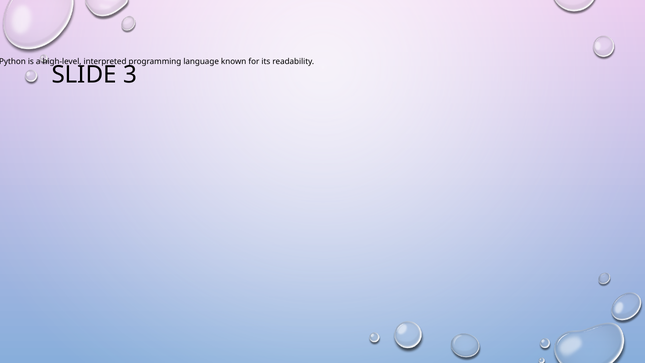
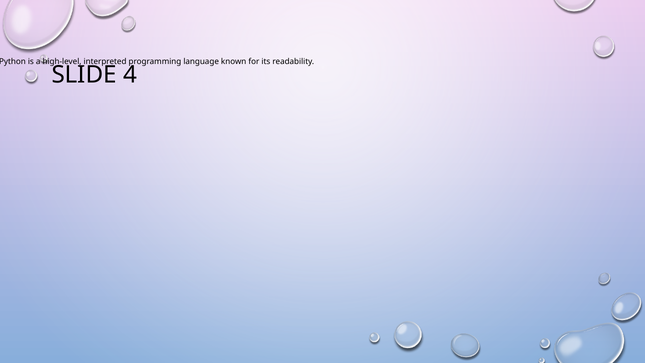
3: 3 -> 4 (130, 75)
